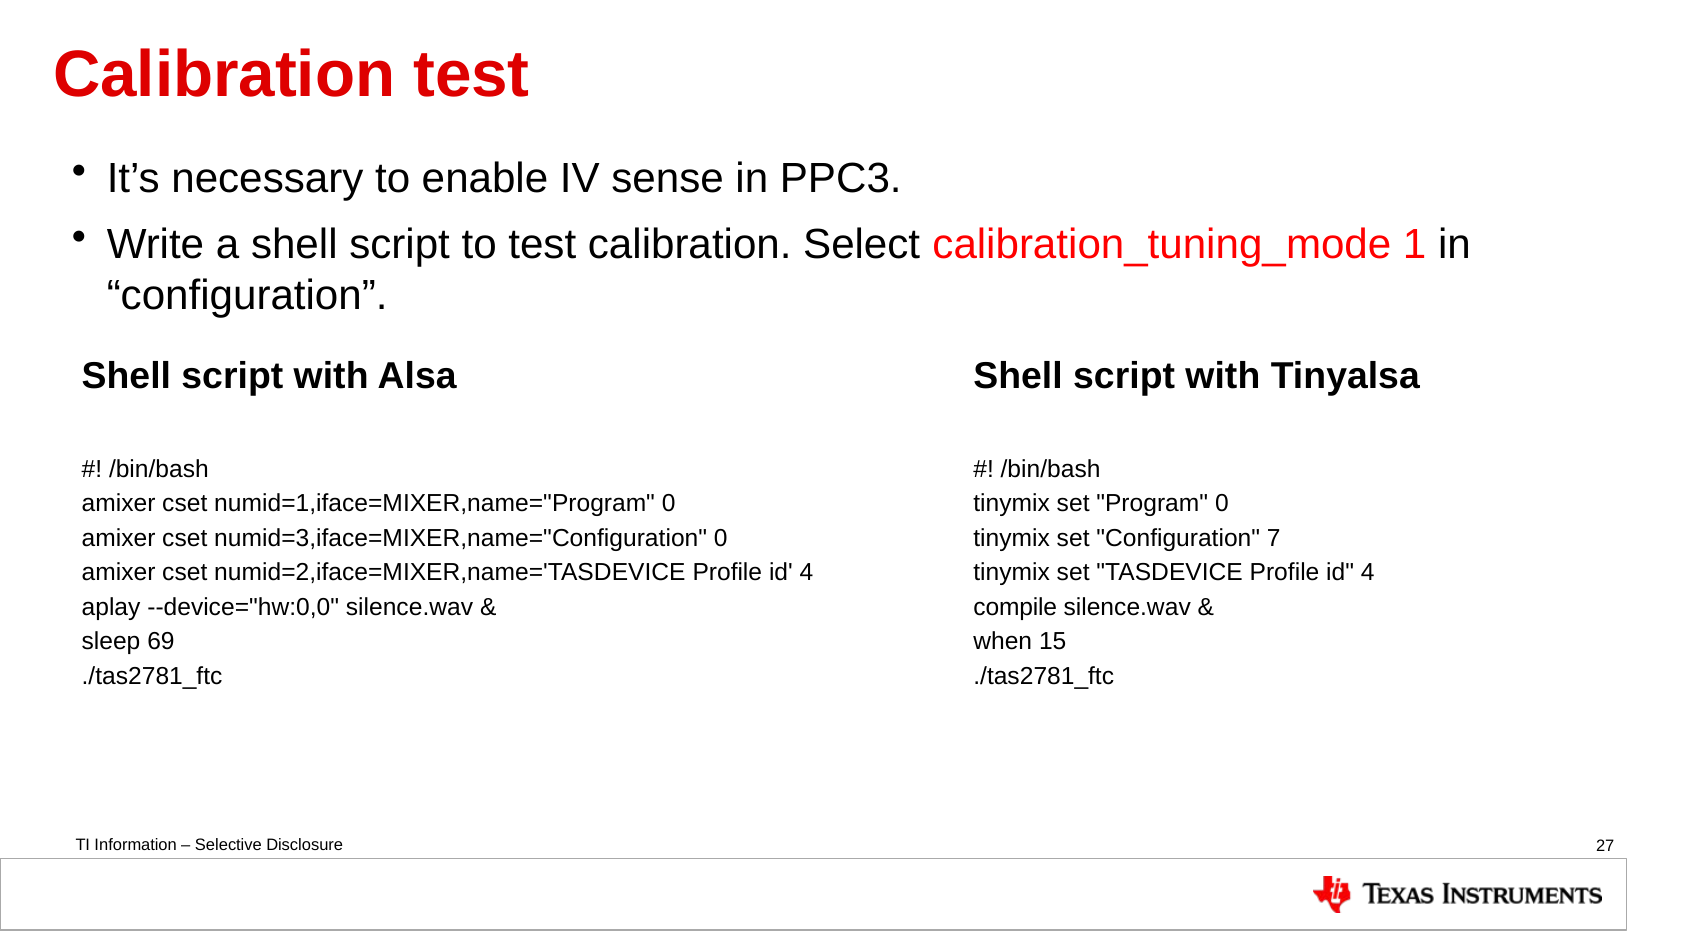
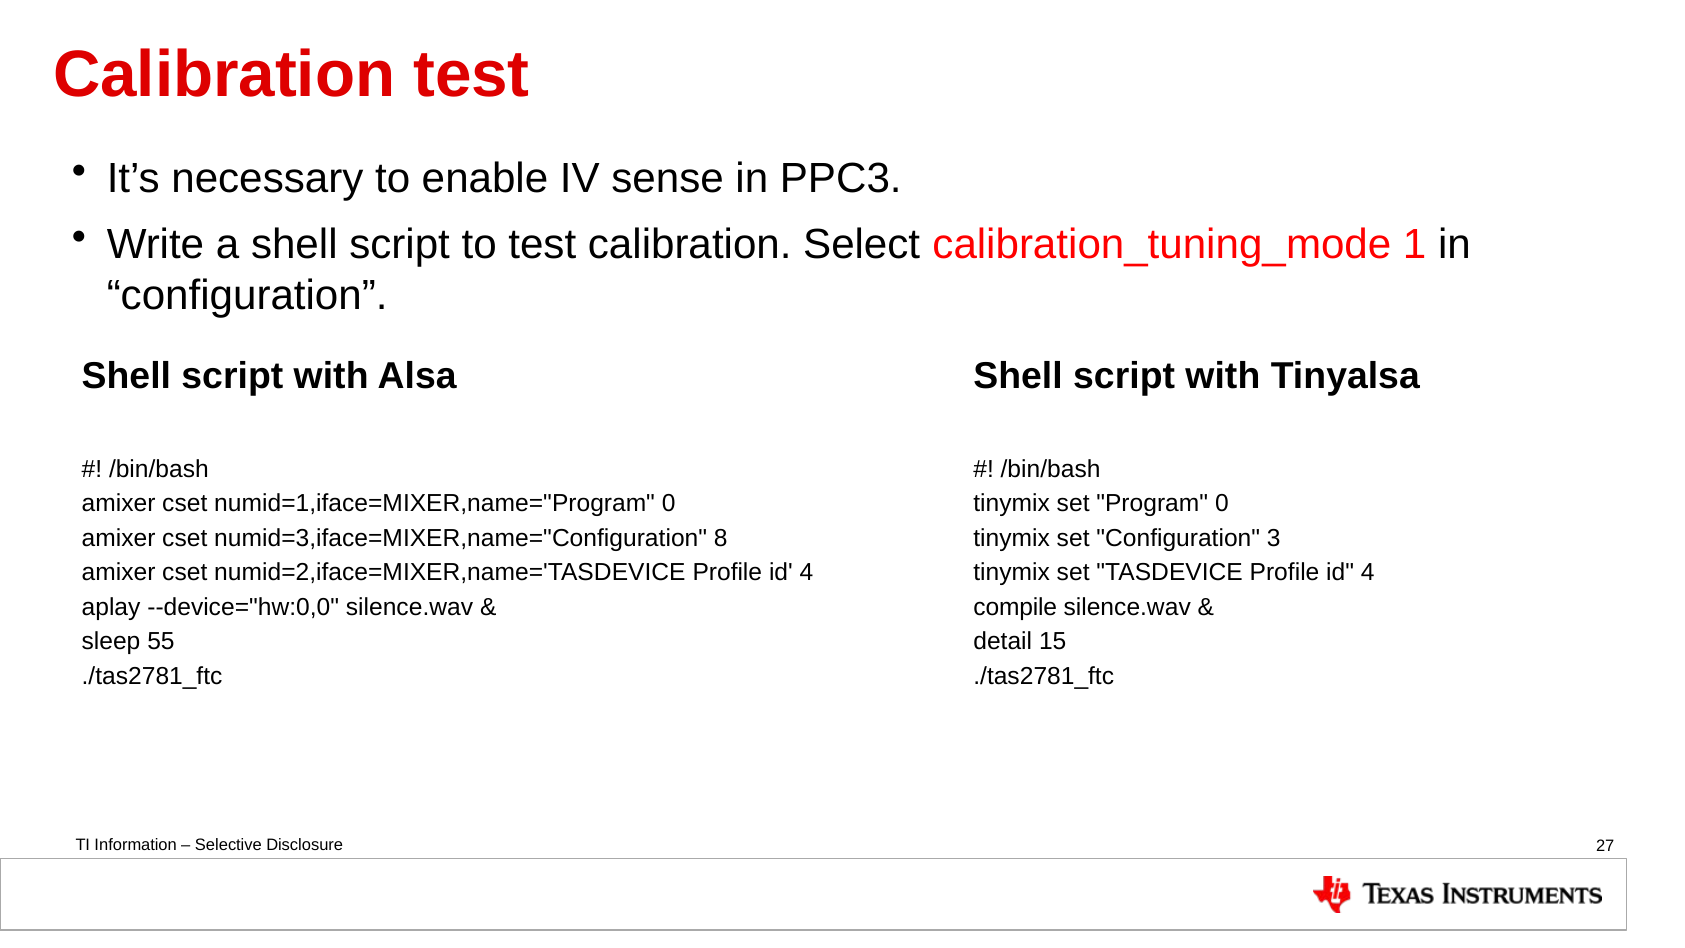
numid=3,iface=MIXER,name="Configuration 0: 0 -> 8 (721, 538)
7: 7 -> 3 (1274, 538)
69: 69 -> 55 (161, 641)
when: when -> detail (1003, 641)
